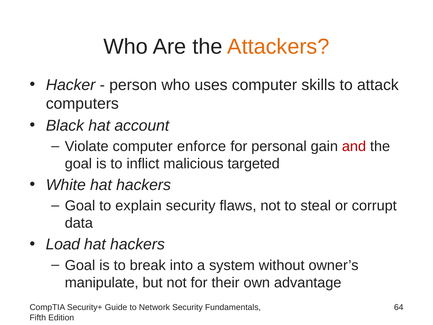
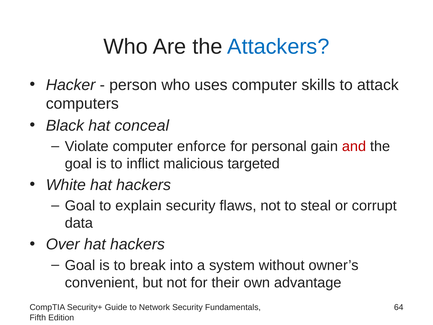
Attackers colour: orange -> blue (278, 47)
account: account -> conceal (142, 125)
Load: Load -> Over (63, 244)
manipulate: manipulate -> convenient (102, 282)
